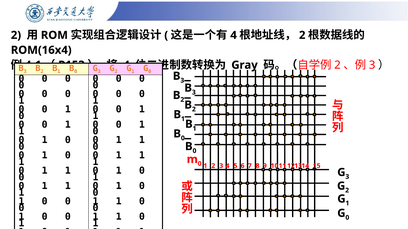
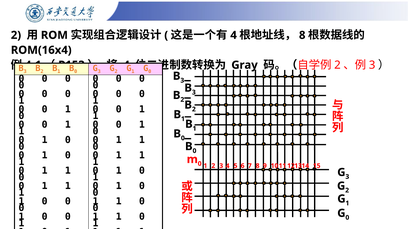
2: 2 -> 8 (302, 35)
